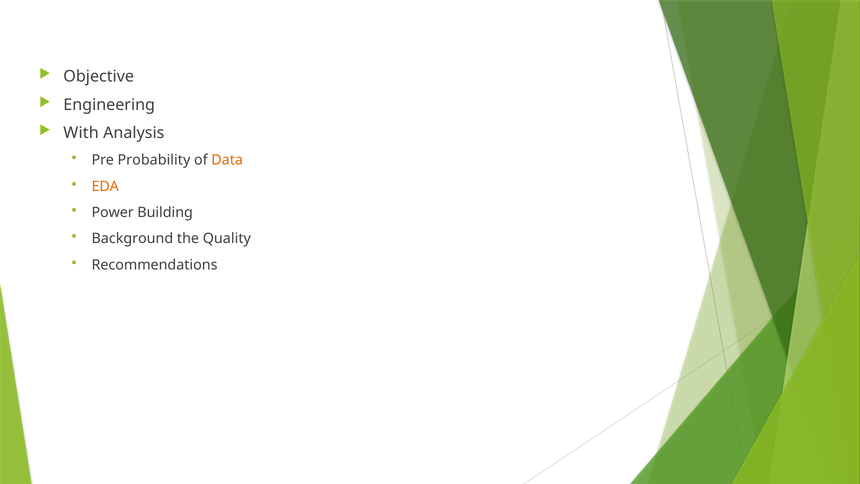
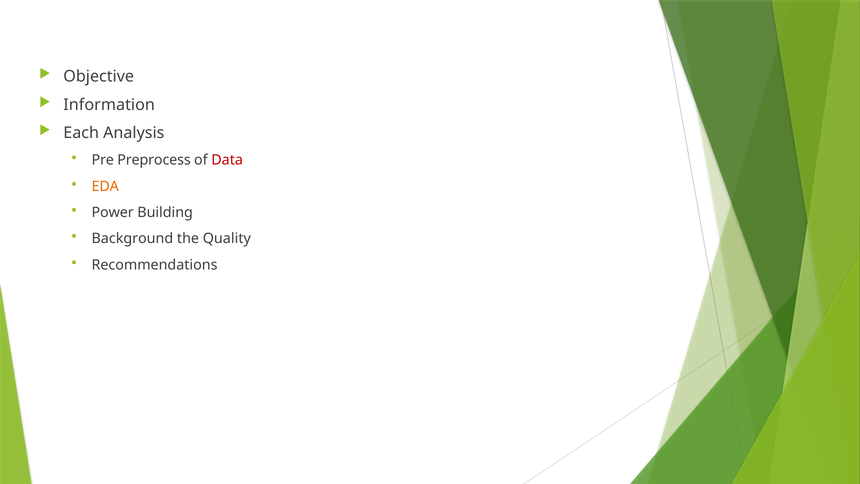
Engineering: Engineering -> Information (109, 105)
With: With -> Each (81, 133)
Probability: Probability -> Preprocess (154, 160)
Data colour: orange -> red (227, 160)
